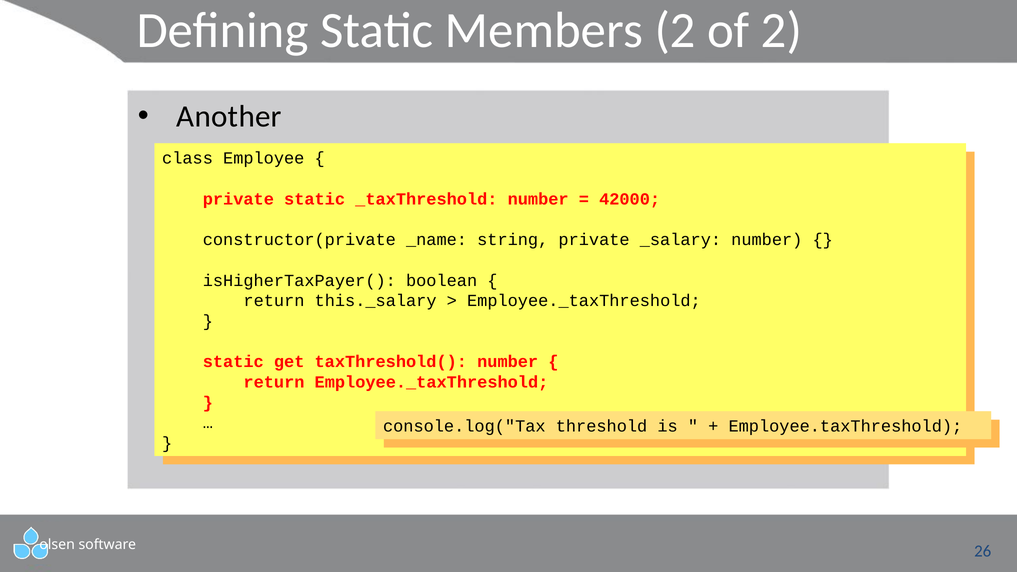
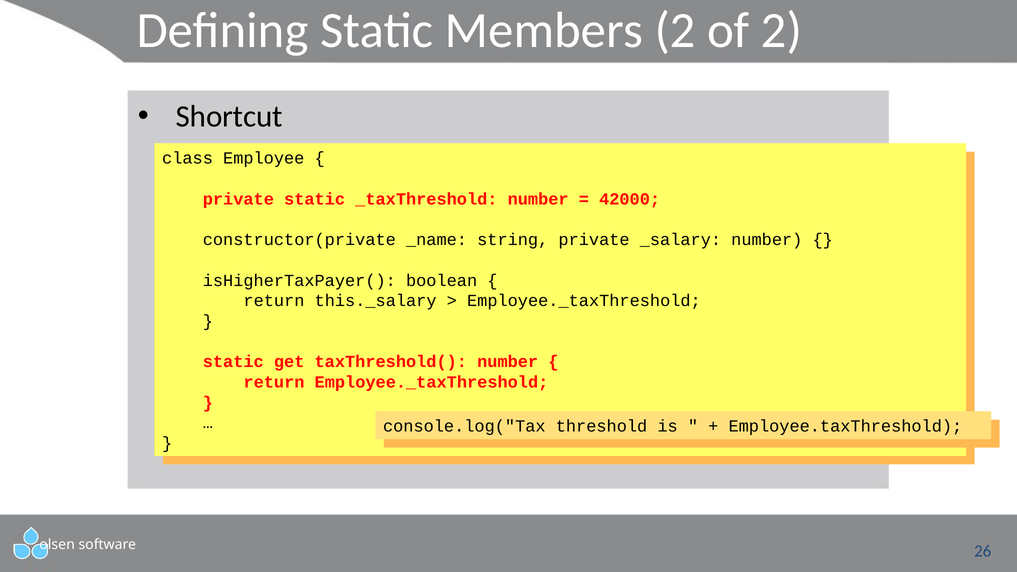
Another: Another -> Shortcut (229, 117)
